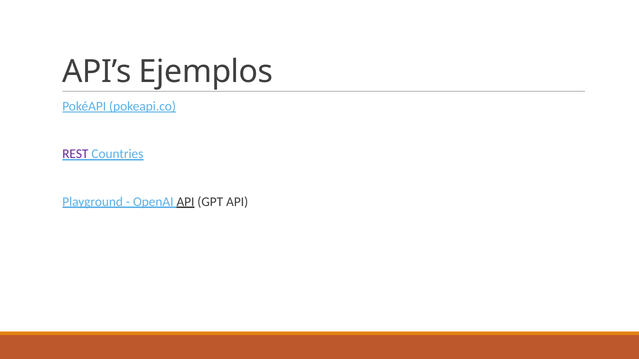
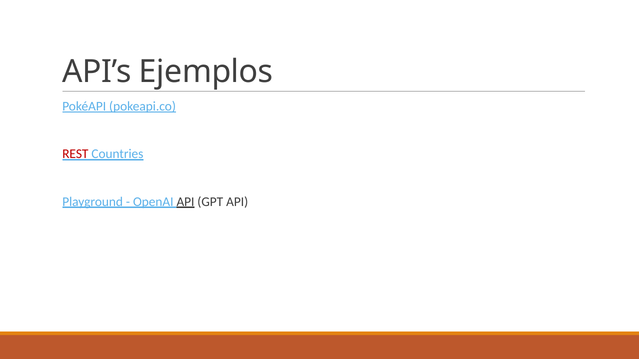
REST colour: purple -> red (75, 154)
